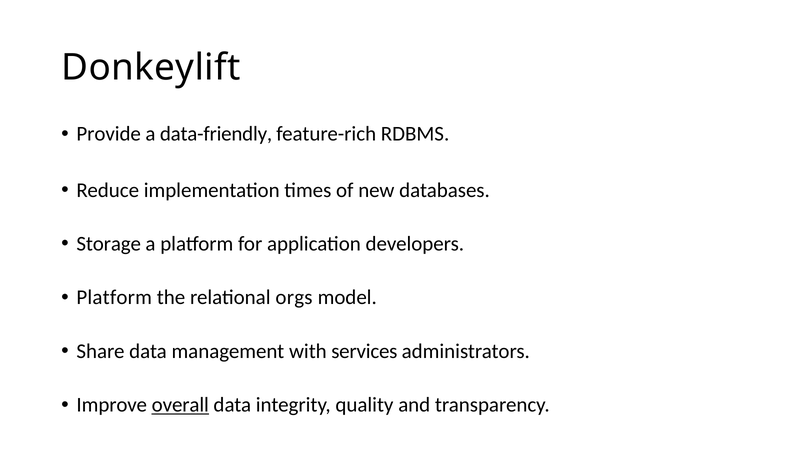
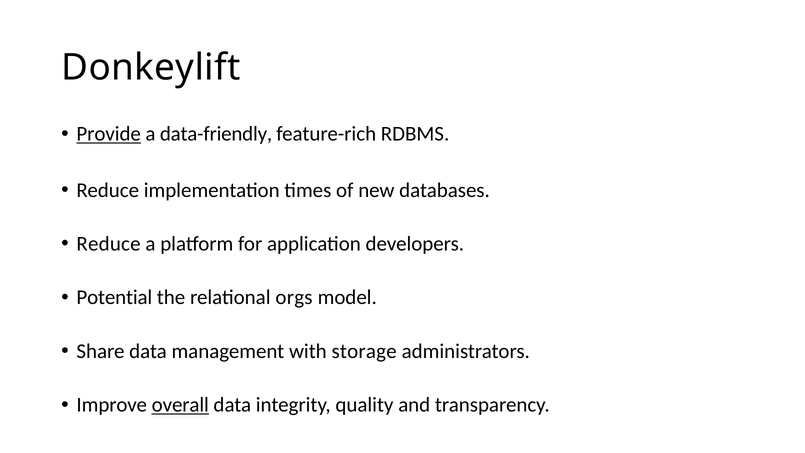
Provide underline: none -> present (109, 134)
Storage: Storage -> Reduce (109, 244)
Platform: Platform -> Potential (114, 297)
services: services -> storage (364, 351)
